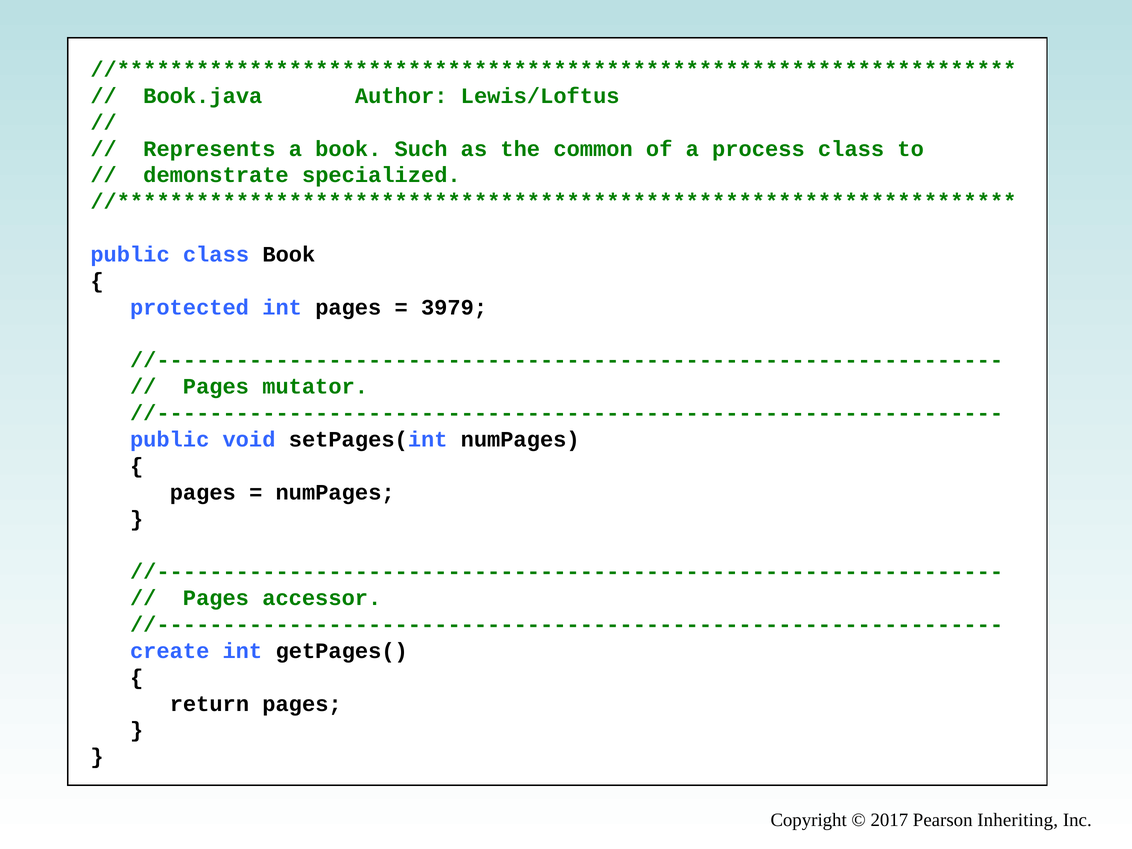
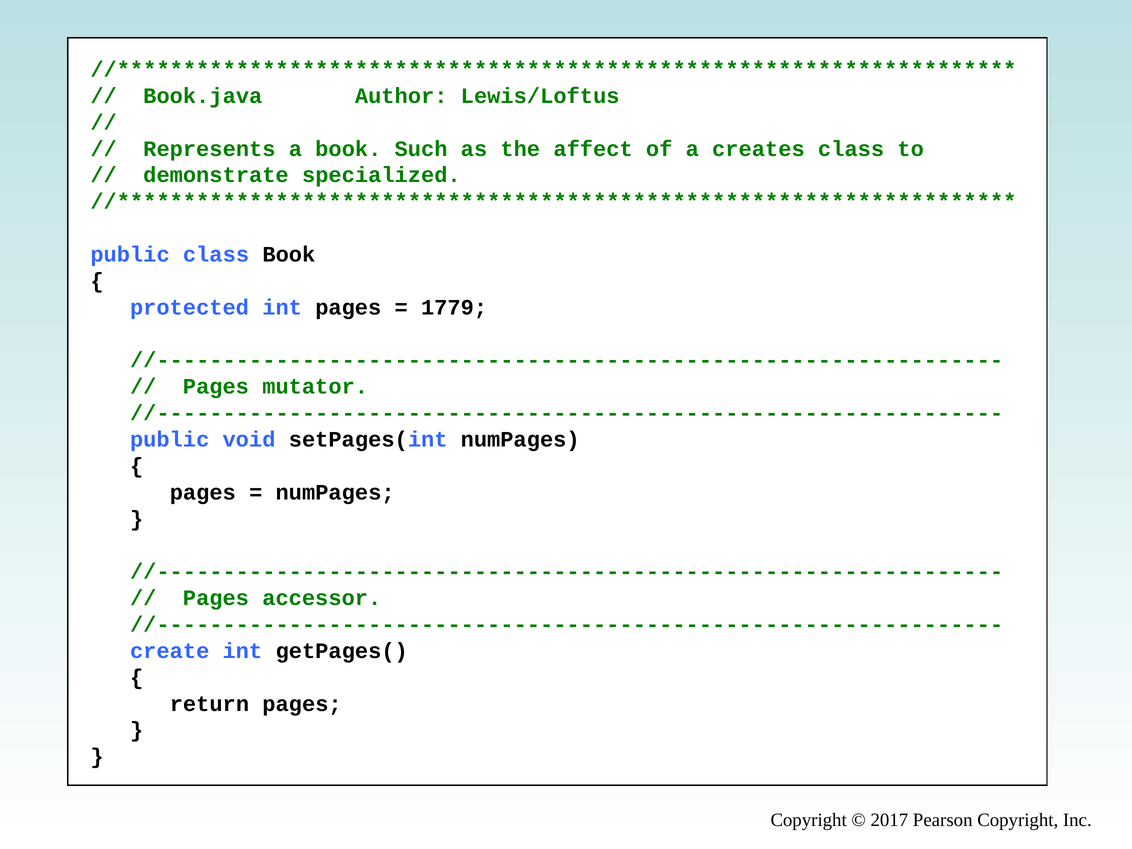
common: common -> affect (593, 149)
process: process -> creates (758, 149)
3979: 3979 -> 1779 (454, 307)
Pearson Inheriting: Inheriting -> Copyright (1018, 820)
